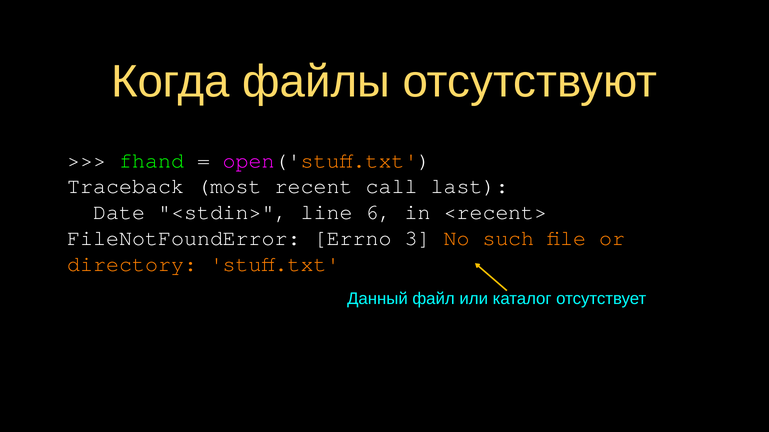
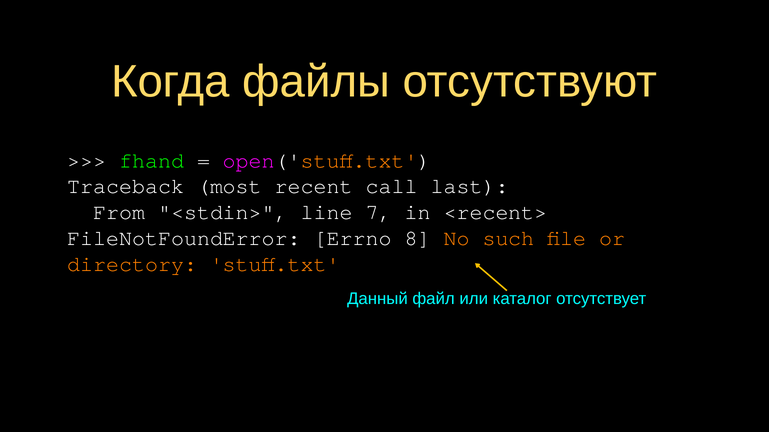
Date: Date -> From (119, 213)
6: 6 -> 7 (379, 213)
3: 3 -> 8 (418, 238)
